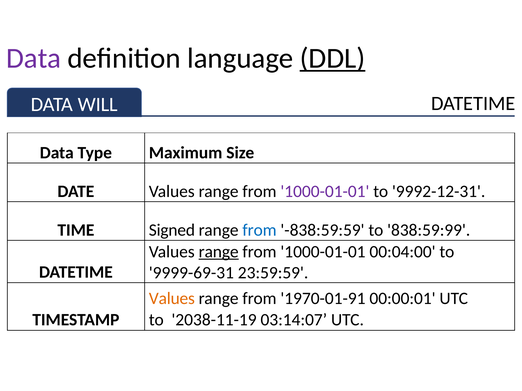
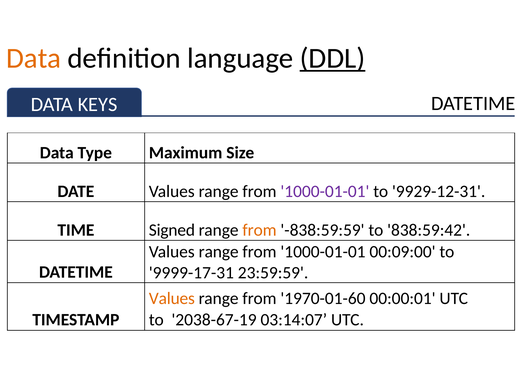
Data colour: purple -> orange (34, 58)
WILL: WILL -> KEYS (98, 105)
9992-12-31: 9992-12-31 -> 9929-12-31 (439, 192)
from colour: blue -> orange (260, 230)
838:59:99: 838:59:99 -> 838:59:42 (429, 230)
range underline: present -> none (219, 252)
00:04:00: 00:04:00 -> 00:09:00 (402, 252)
9999-69-31: 9999-69-31 -> 9999-17-31 (191, 273)
1970-01-91: 1970-01-91 -> 1970-01-60 (323, 299)
2038-11-19: 2038-11-19 -> 2038-67-19 (214, 320)
